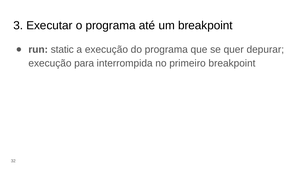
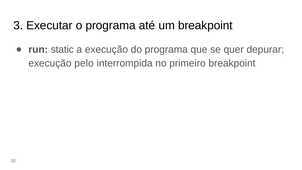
para: para -> pelo (84, 63)
